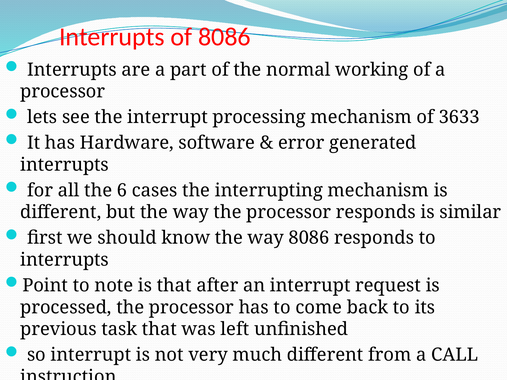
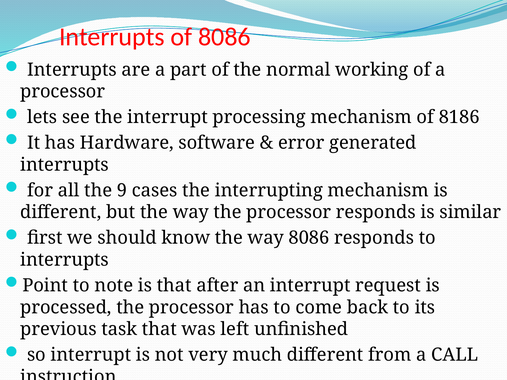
3633: 3633 -> 8186 (459, 117)
6: 6 -> 9 (122, 190)
